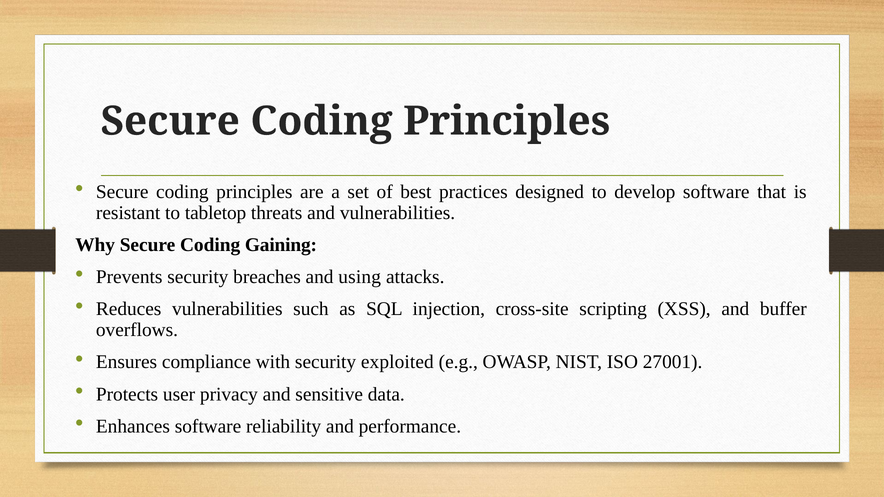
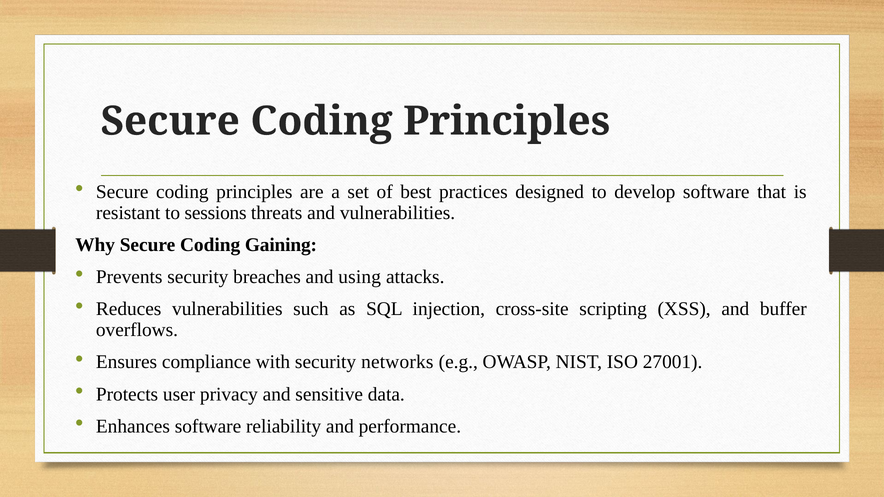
tabletop: tabletop -> sessions (216, 213)
exploited: exploited -> networks (397, 362)
